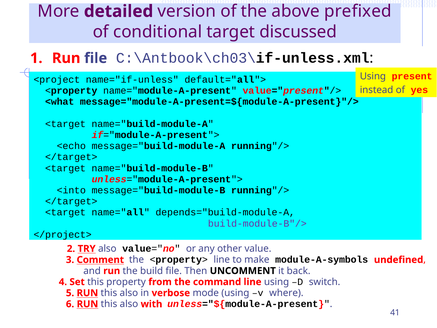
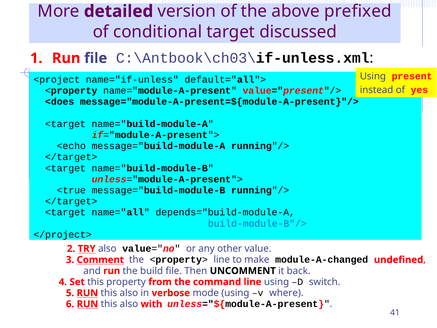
<what: <what -> <does (60, 102)
<into: <into -> <true (71, 190)
build-module-B"/> colour: purple -> blue (257, 223)
module-A-symbols: module-A-symbols -> module-A-changed (322, 260)
